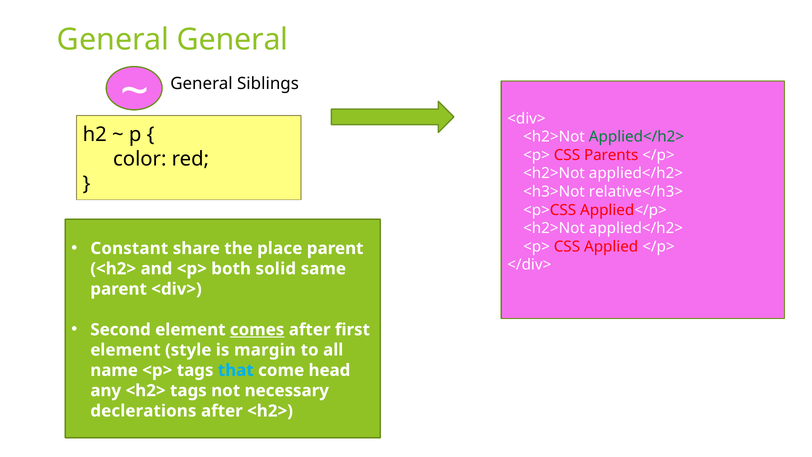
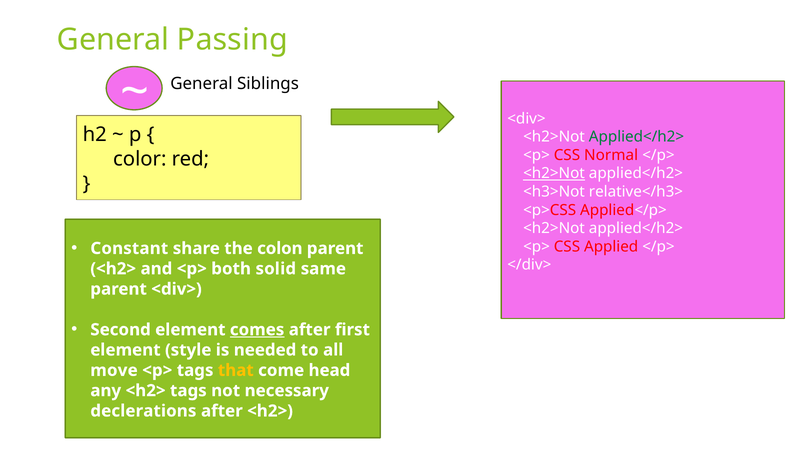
General General: General -> Passing (232, 39)
Parents: Parents -> Normal (611, 155)
<h2>Not underline: none -> present (554, 173)
place: place -> colon (280, 248)
margin: margin -> needed (265, 350)
name: name -> move (114, 370)
that colour: light blue -> yellow (236, 370)
